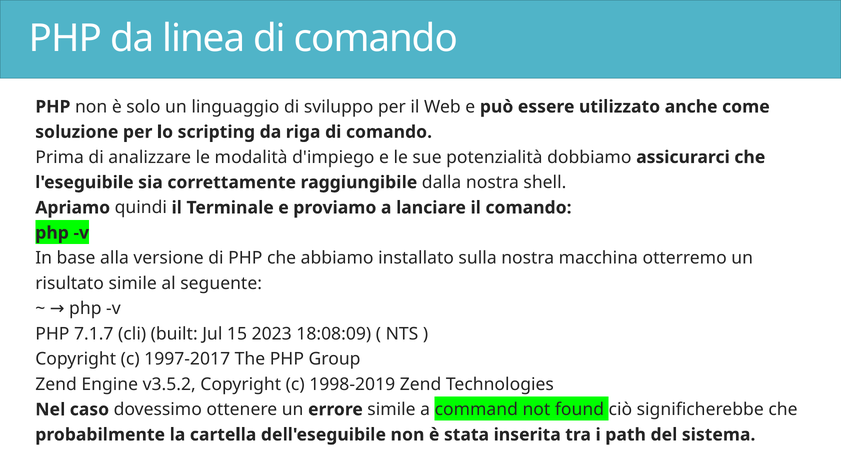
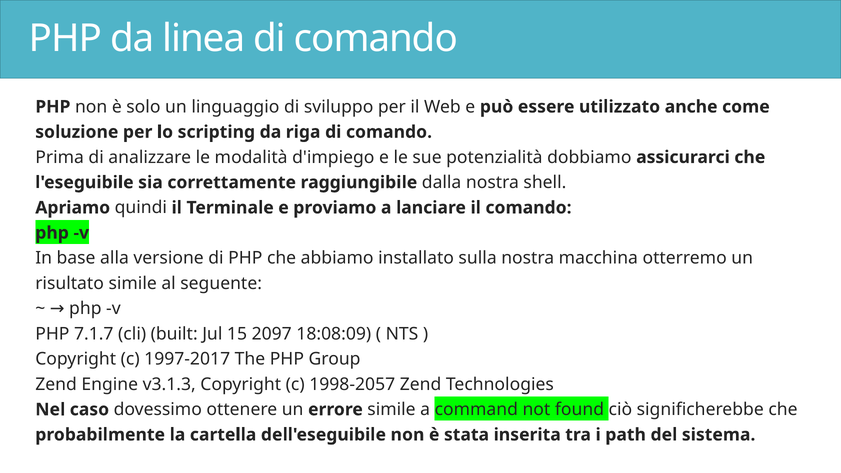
2023: 2023 -> 2097 (272, 334)
v3.5.2: v3.5.2 -> v3.1.3 (169, 384)
1998-2019: 1998-2019 -> 1998-2057 (352, 384)
